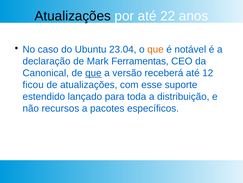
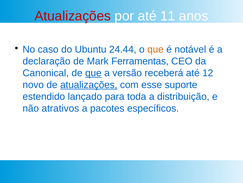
Atualizações colour: black -> red (73, 16)
22: 22 -> 11 (168, 16)
23.04: 23.04 -> 24.44 (123, 49)
ficou: ficou -> novo (33, 84)
atualizações underline: none -> present (89, 84)
recursos: recursos -> atrativos (60, 108)
